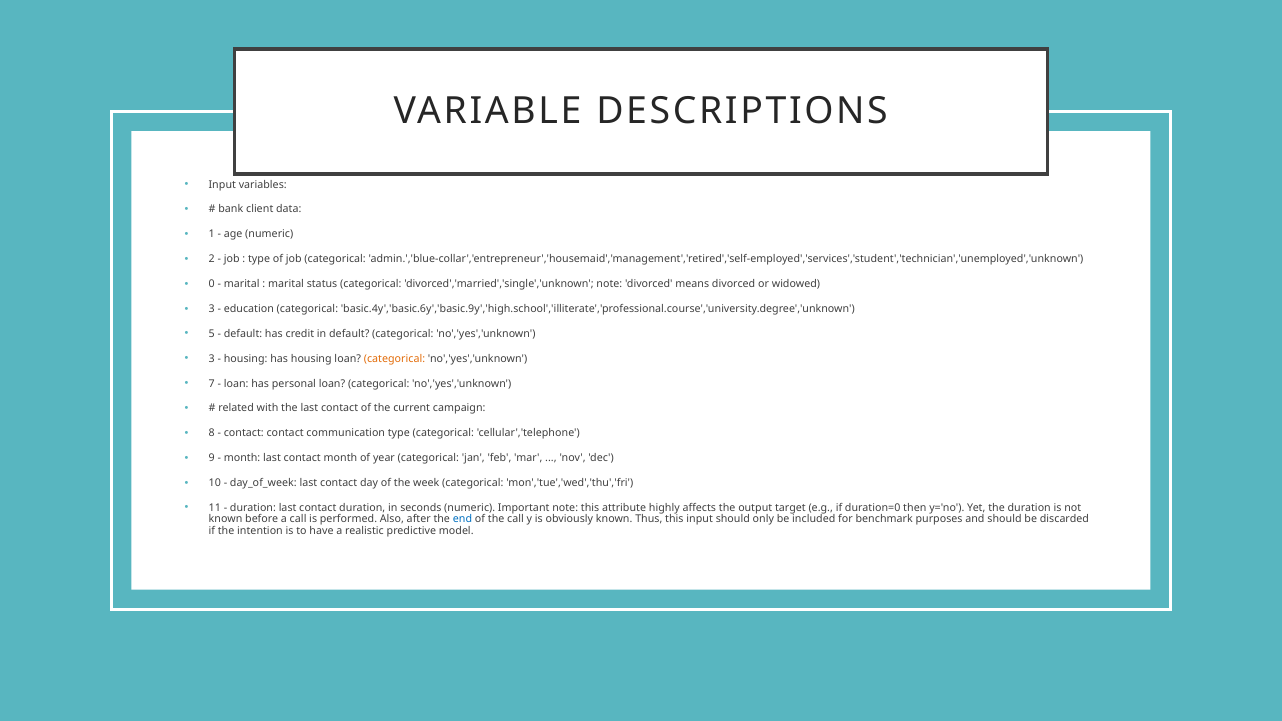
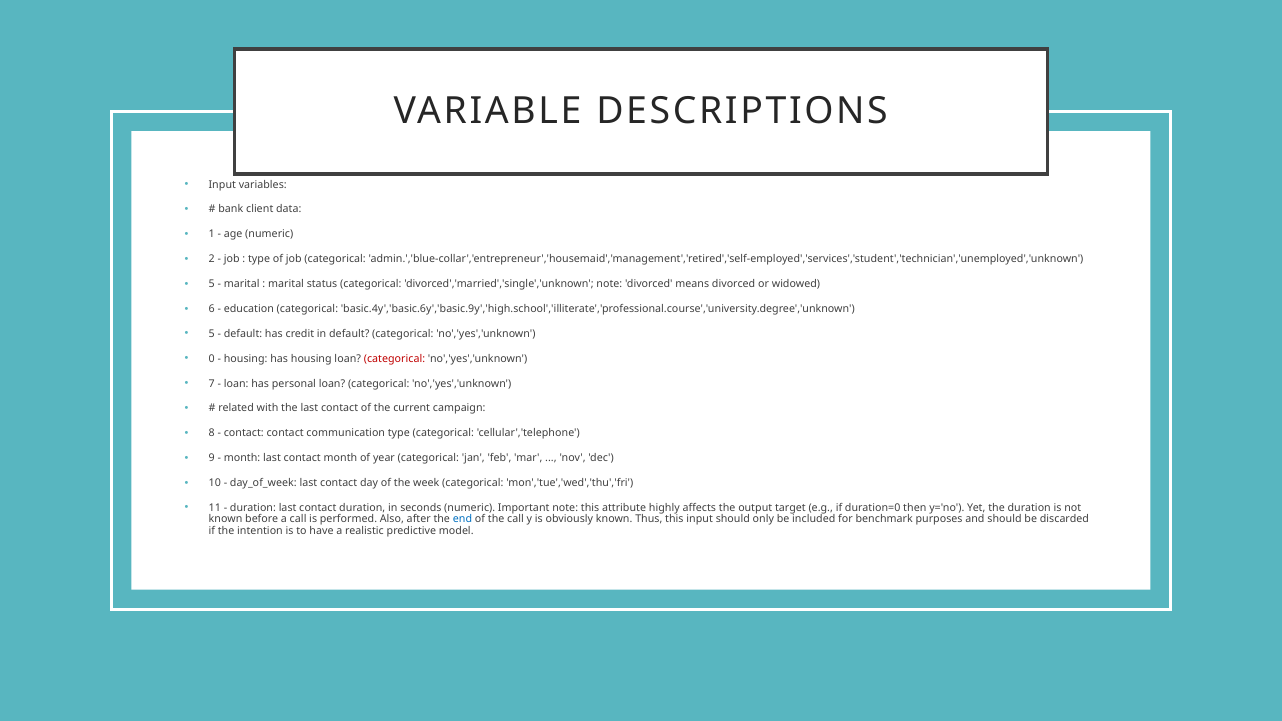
0: 0 -> 5 (212, 284)
3: 3 -> 6 (212, 309)
3: 3 -> 0 (212, 359)
categorical colour: orange -> red (395, 359)
